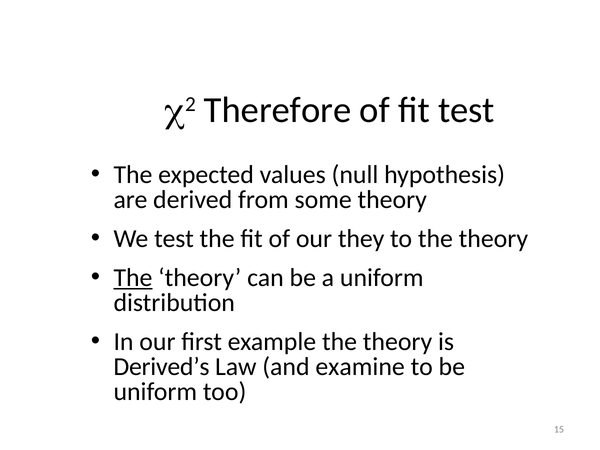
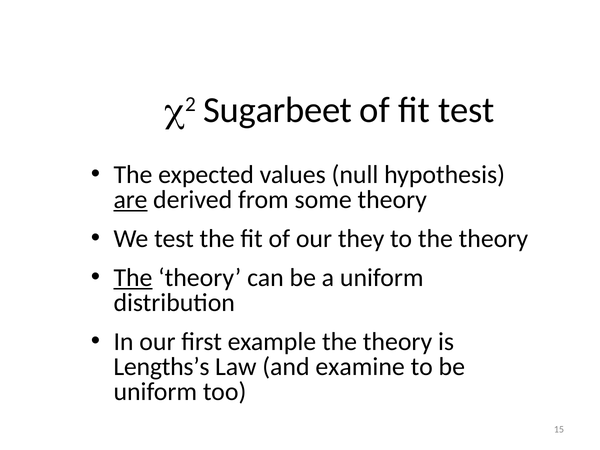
Therefore: Therefore -> Sugarbeet (278, 110)
are underline: none -> present (130, 200)
Derived’s: Derived’s -> Lengths’s (161, 367)
